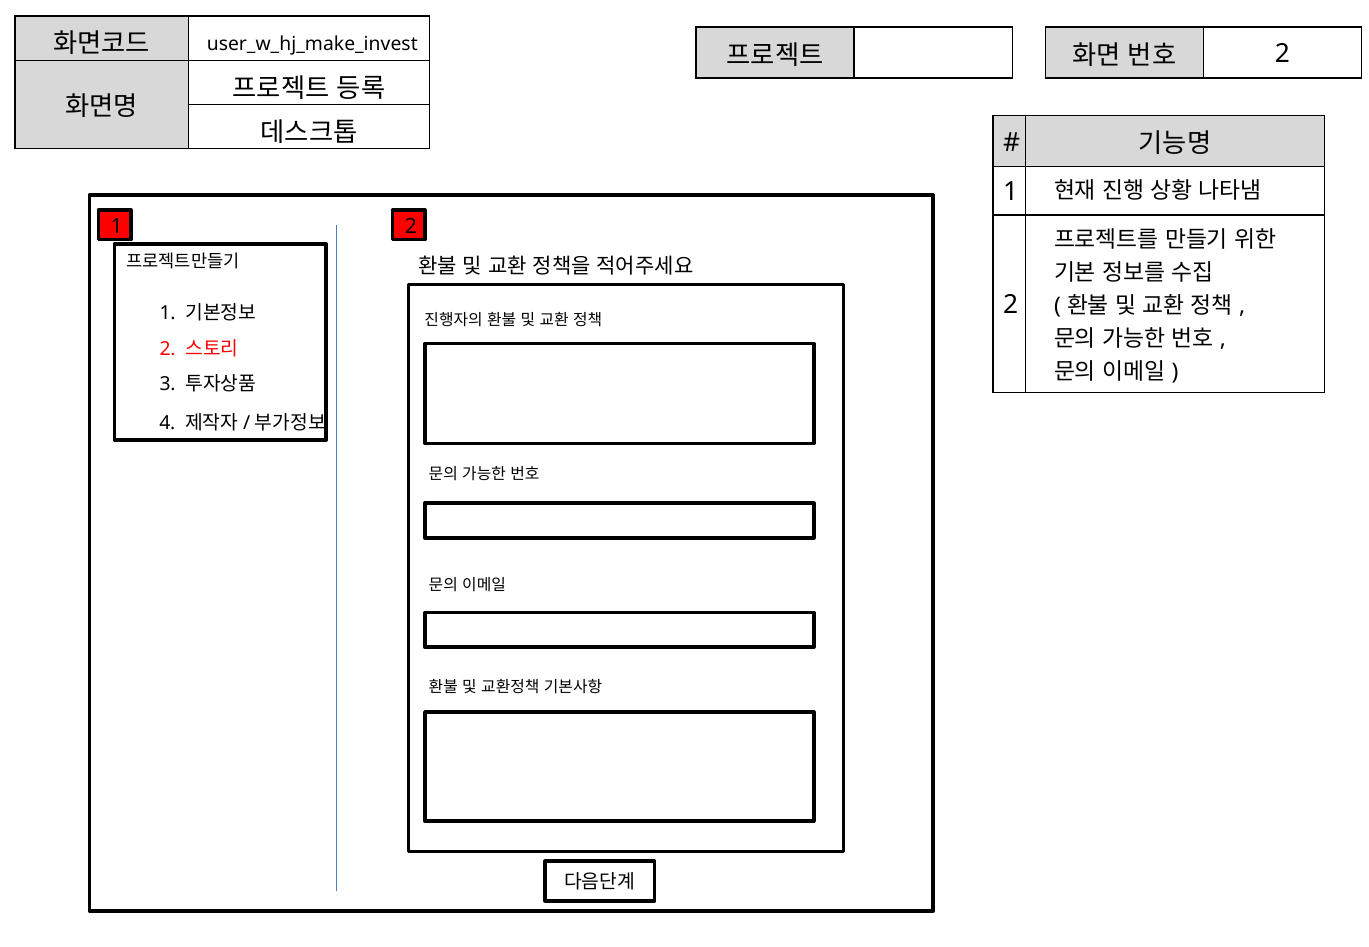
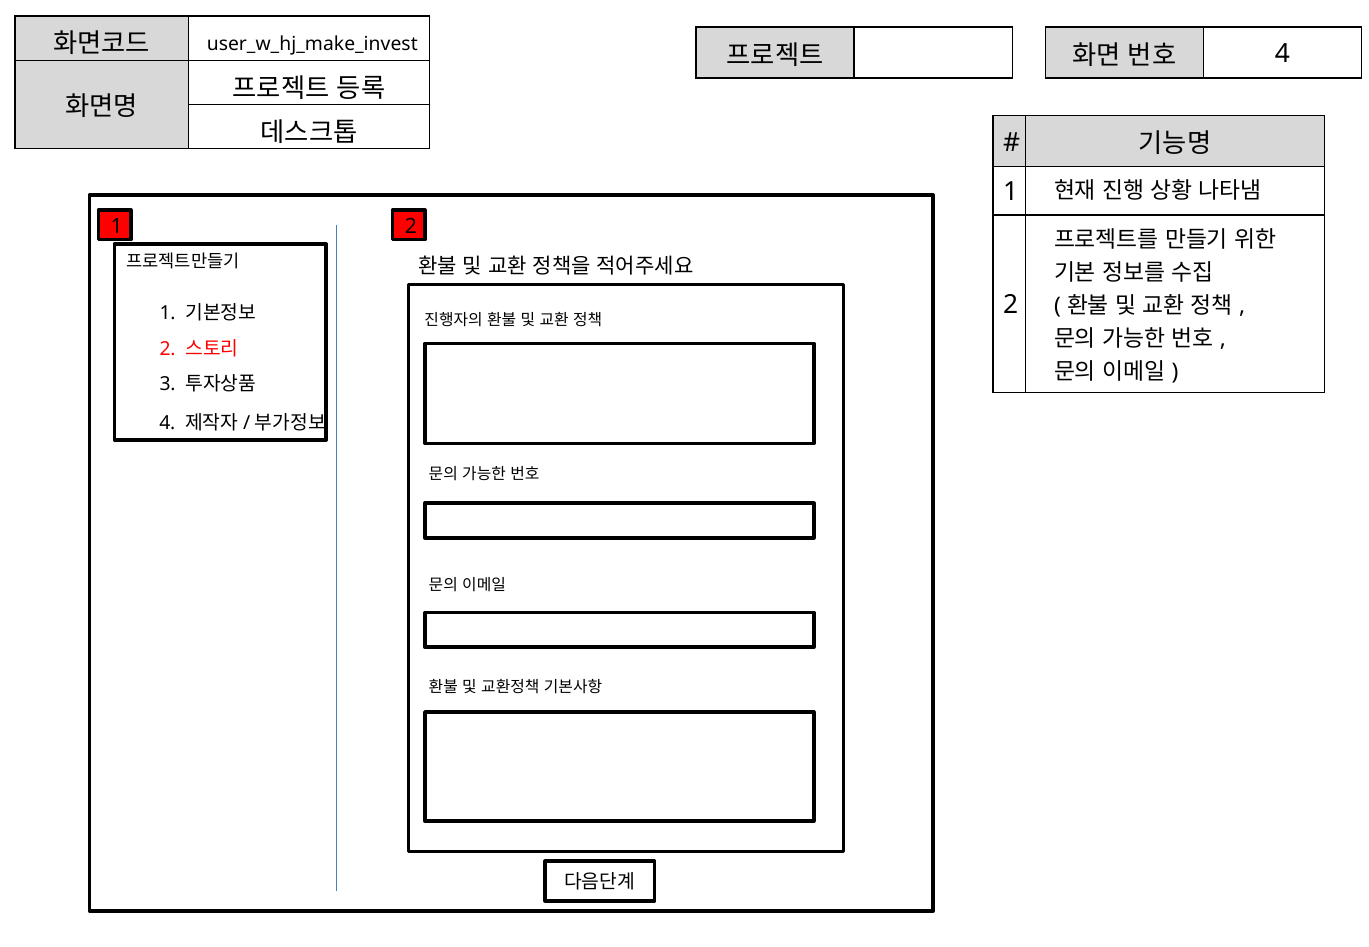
2: 2 -> 4 (1282, 54)
